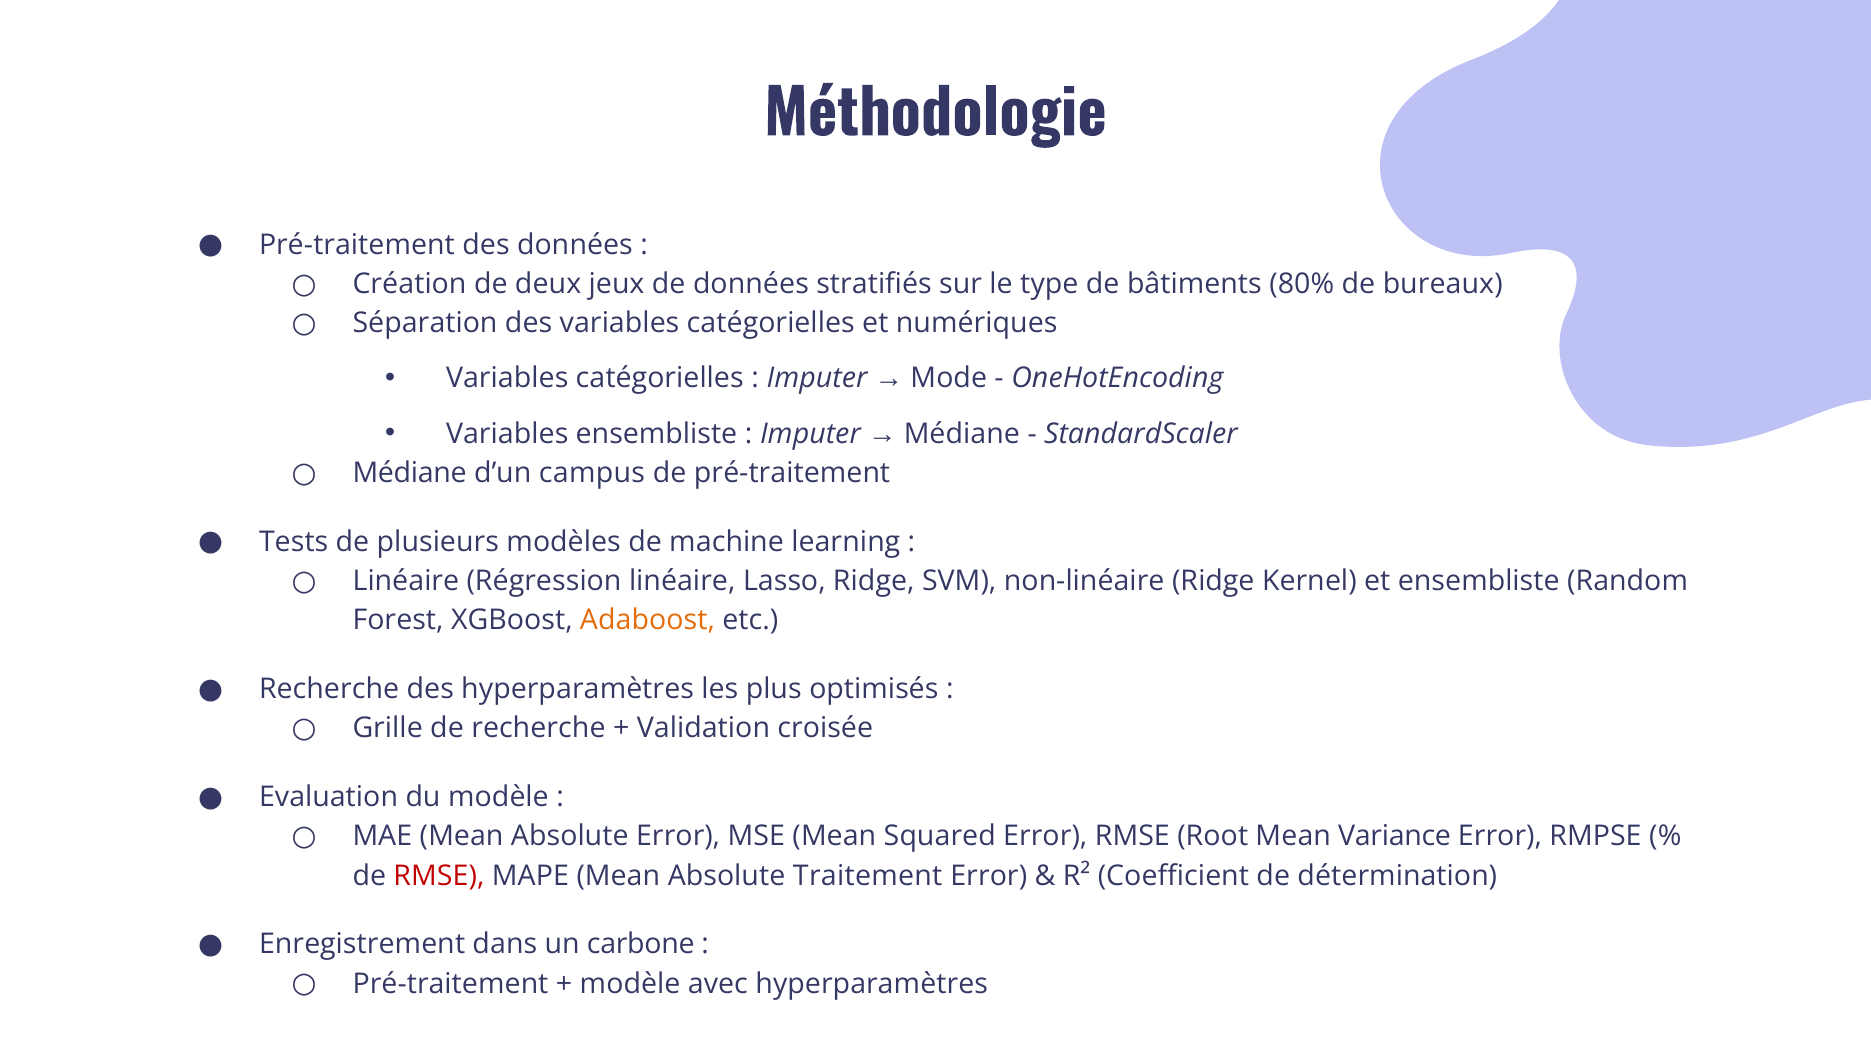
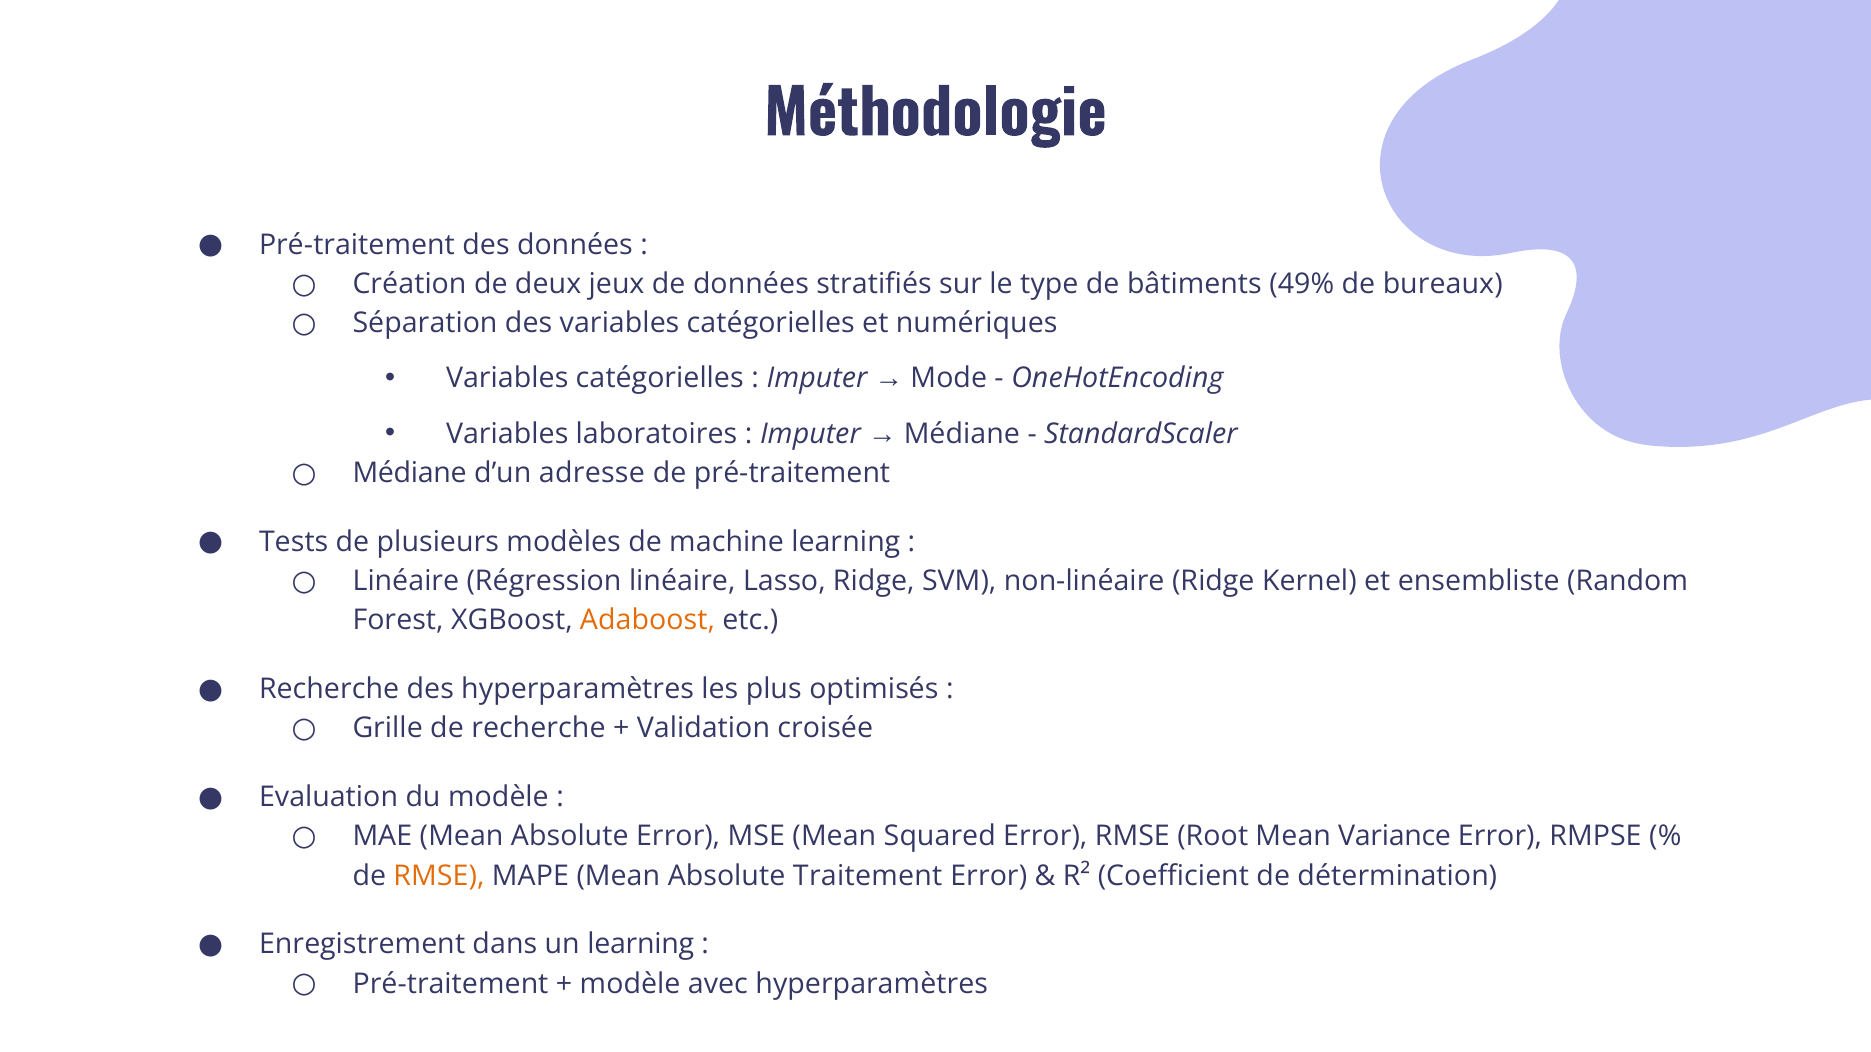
80%: 80% -> 49% (1302, 284)
Variables ensembliste: ensembliste -> laboratoires (656, 434)
campus: campus -> adresse (592, 473)
RMSE colour: red -> orange (439, 876)
un carbone: carbone -> learning (641, 945)
